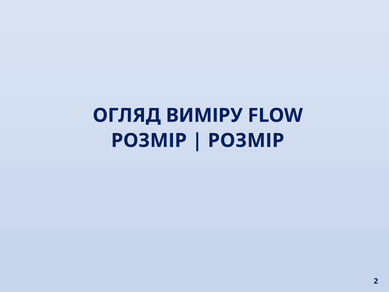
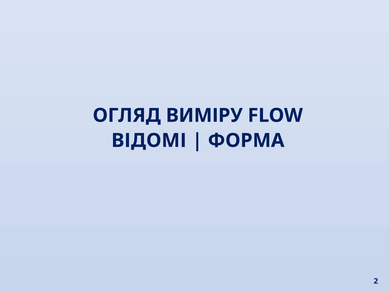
РОЗМІР: РОЗМІР -> ВІДОМІ (149, 140)
РОЗМІР: РОЗМІР -> ФОРМА (246, 140)
